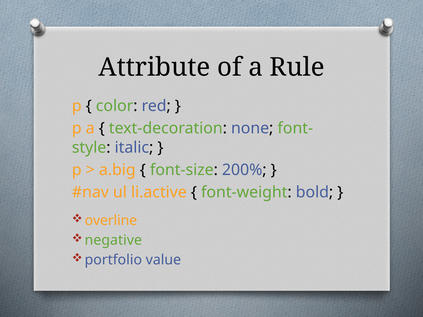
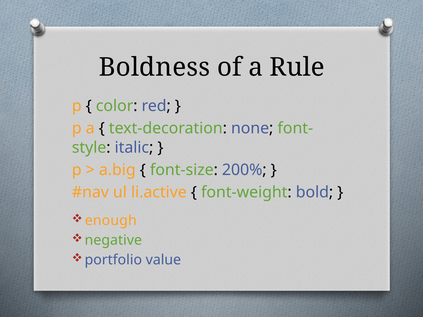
Attribute: Attribute -> Boldness (154, 67)
overline: overline -> enough (111, 221)
